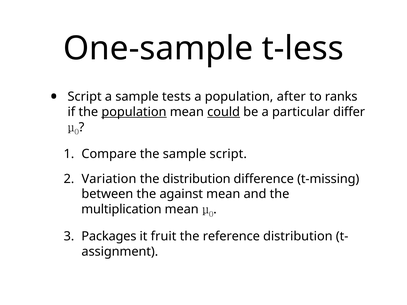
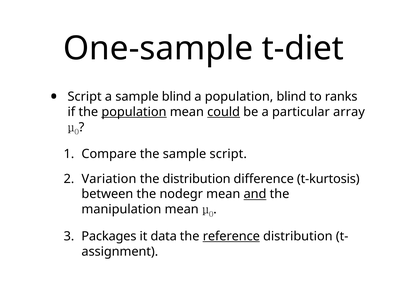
t-less: t-less -> t-diet (303, 48)
sample tests: tests -> blind (177, 97)
population after: after -> blind (291, 97)
differ: differ -> array (349, 112)
t-missing: t-missing -> t-kurtosis (328, 179)
against: against -> nodegr (181, 194)
and underline: none -> present (255, 194)
multiplication: multiplication -> manipulation (121, 210)
fruit: fruit -> data (164, 236)
reference underline: none -> present (231, 236)
